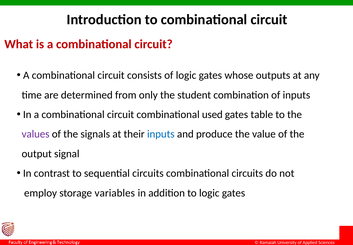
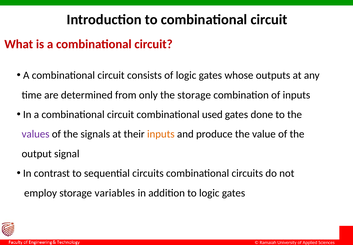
the student: student -> storage (194, 95)
table: table -> done (262, 114)
inputs colour: blue -> orange (161, 134)
